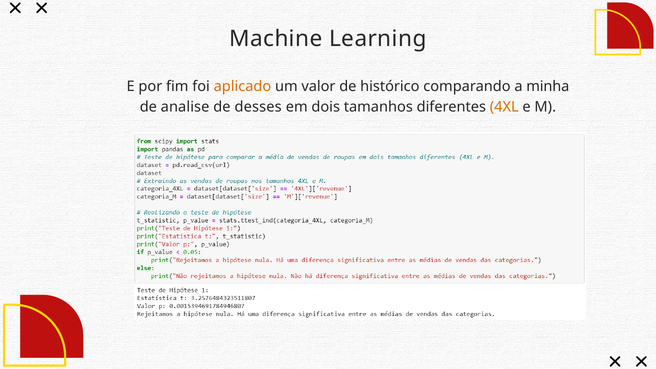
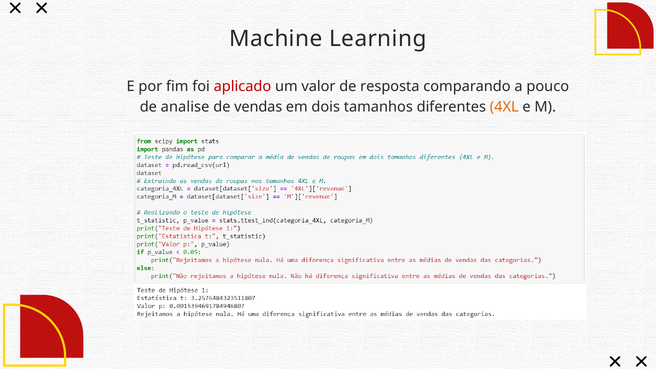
aplicado colour: orange -> red (242, 86)
histórico: histórico -> resposta (390, 86)
minha: minha -> pouco (548, 86)
desses: desses -> vendas (258, 107)
